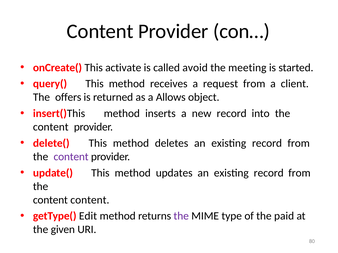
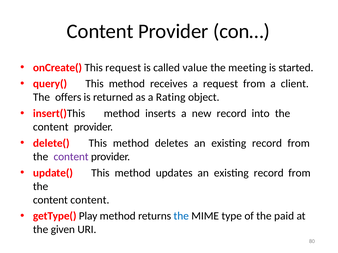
This activate: activate -> request (123, 68)
avoid: avoid -> value (195, 68)
Allows: Allows -> Rating (171, 97)
Edit: Edit -> Play (88, 216)
the colour: purple -> blue (181, 216)
